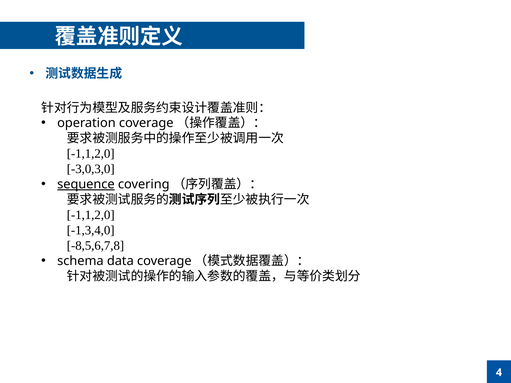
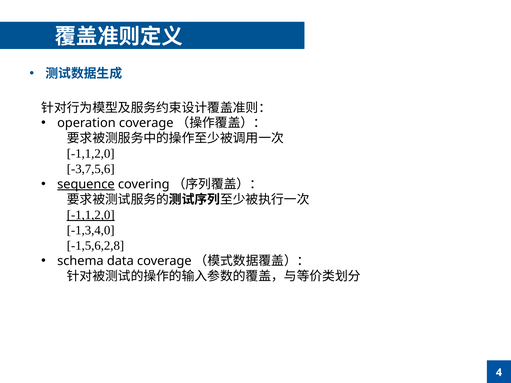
-3,0,3,0: -3,0,3,0 -> -3,7,5,6 (91, 169)
-1,1,2,0 underline: none -> present (91, 215)
-8,5,6,7,8: -8,5,6,7,8 -> -1,5,6,2,8 (95, 246)
